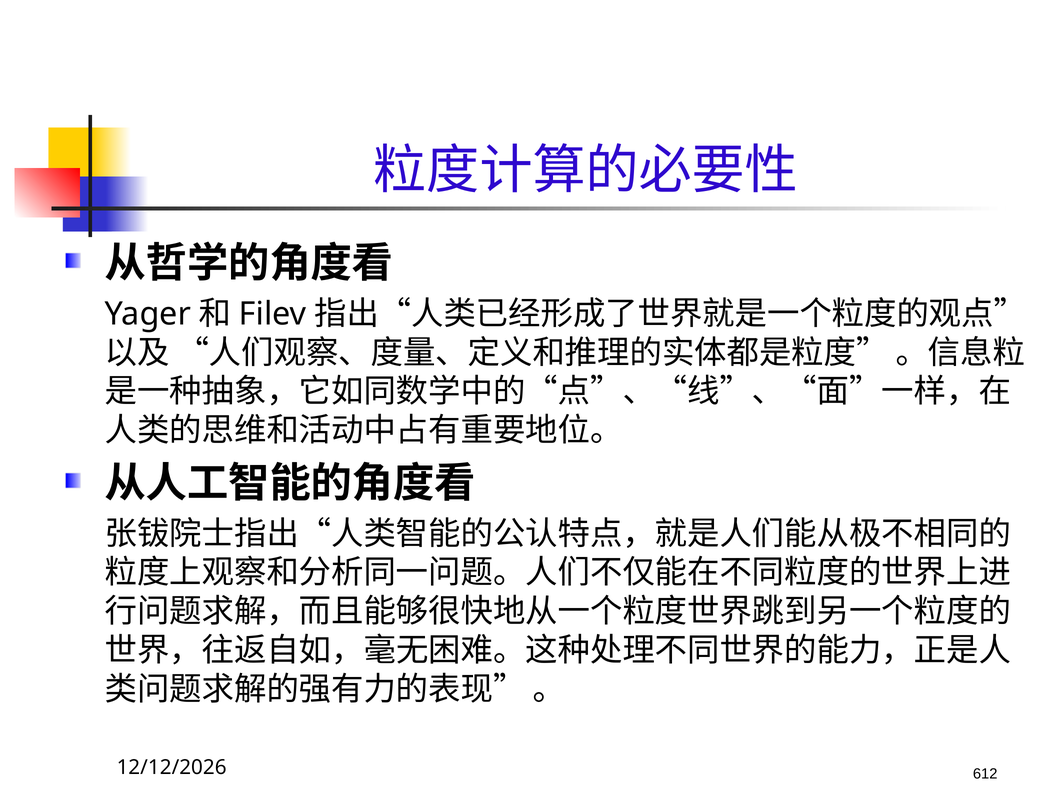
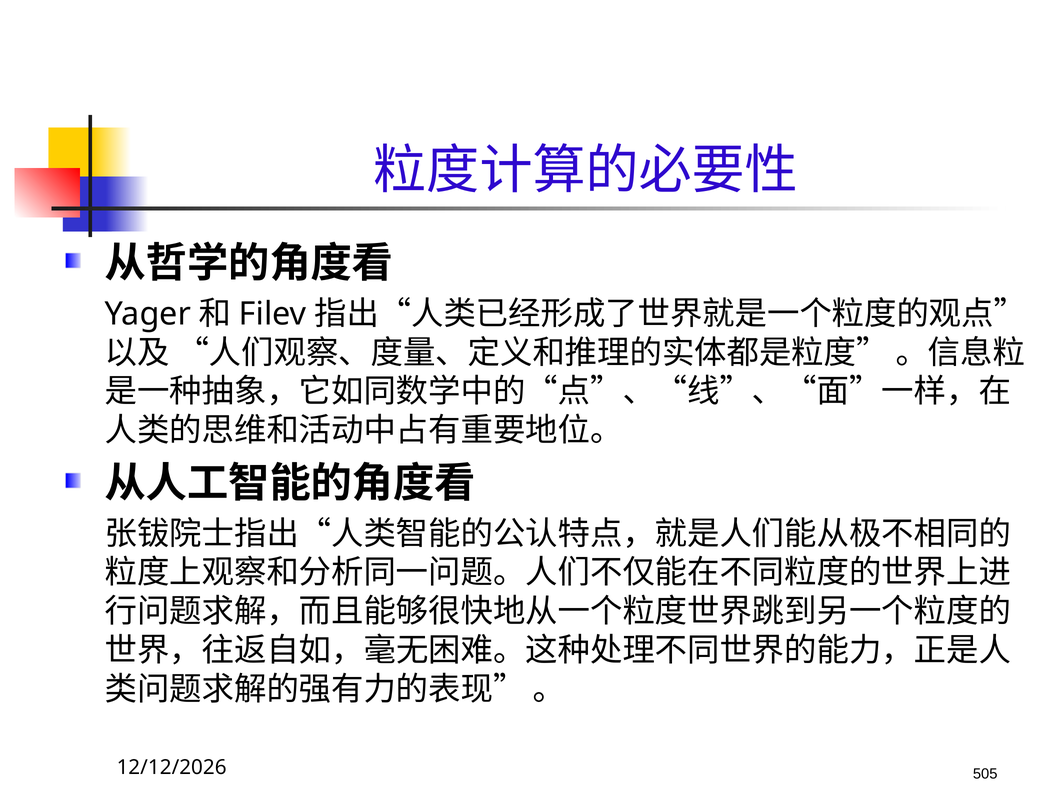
612: 612 -> 505 (985, 774)
